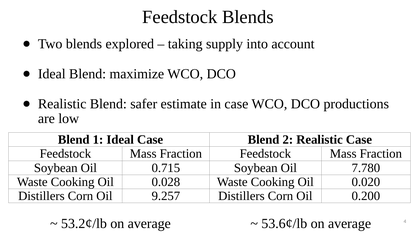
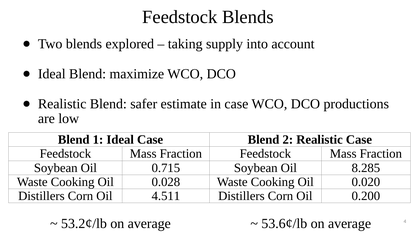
7.780: 7.780 -> 8.285 (366, 168)
9.257: 9.257 -> 4.511 (166, 196)
